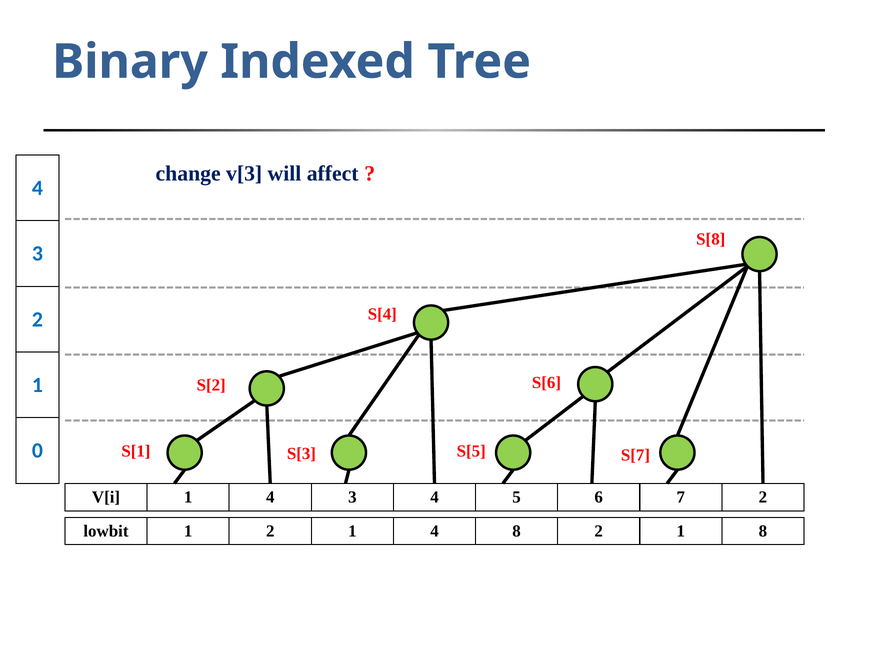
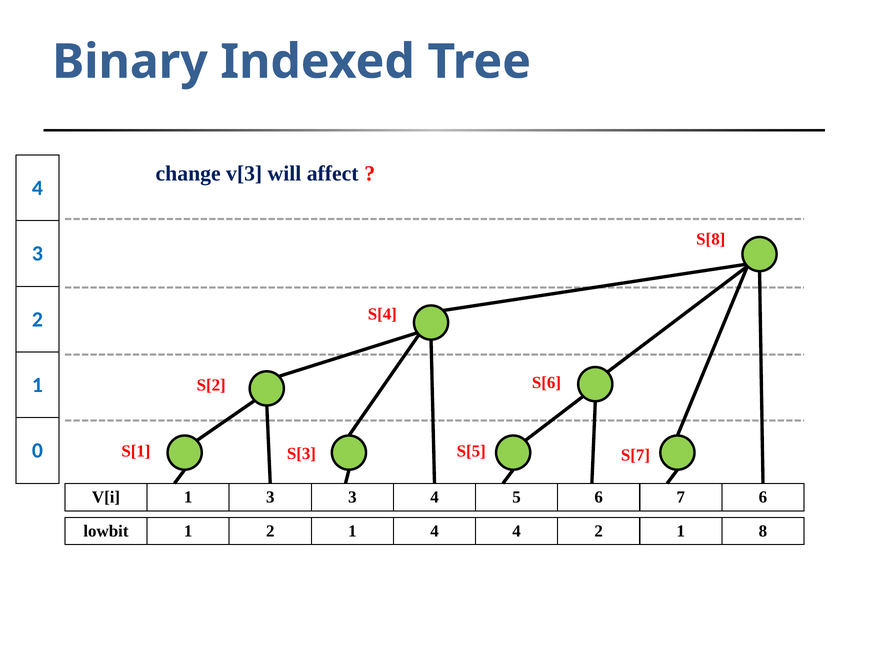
V[i 1 4: 4 -> 3 (270, 497)
7 2: 2 -> 6 (763, 497)
4 8: 8 -> 4 (517, 531)
